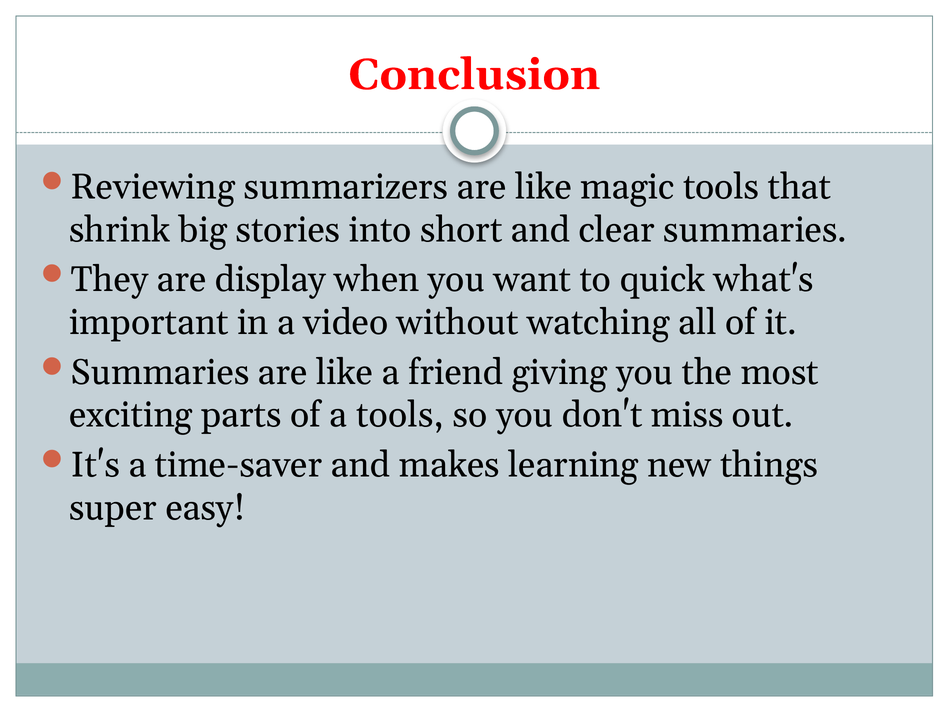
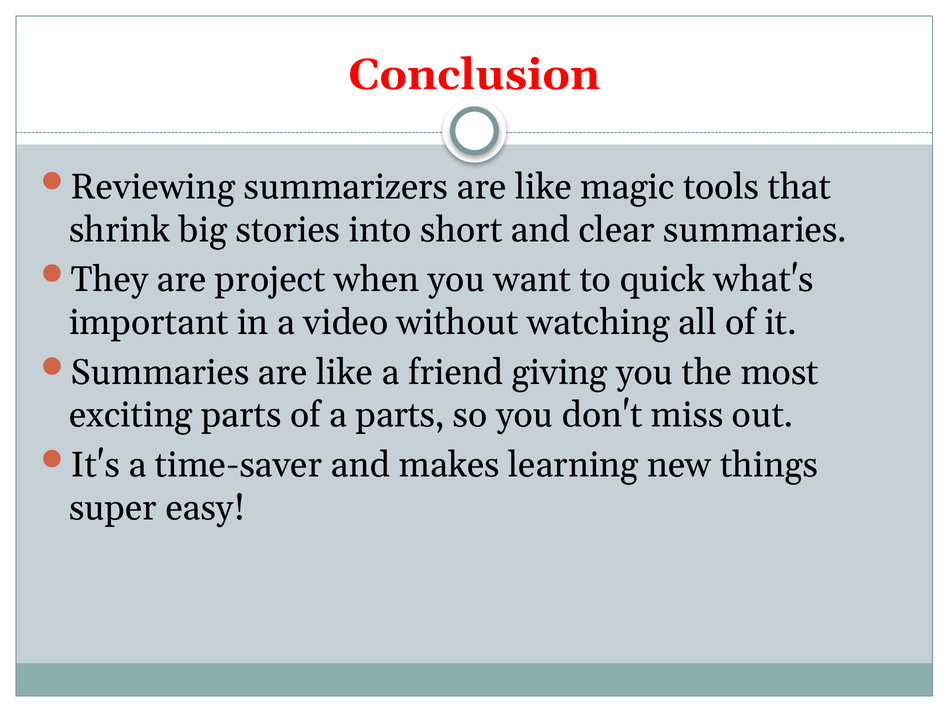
display: display -> project (270, 280)
a tools: tools -> parts (400, 415)
